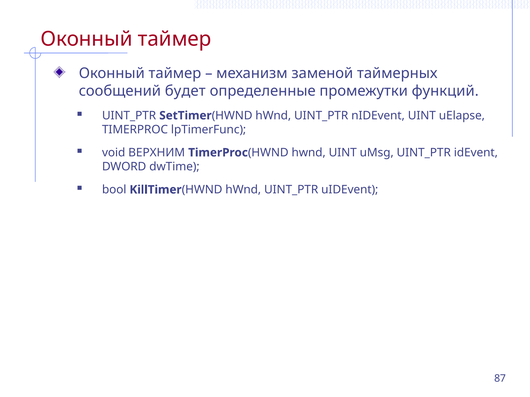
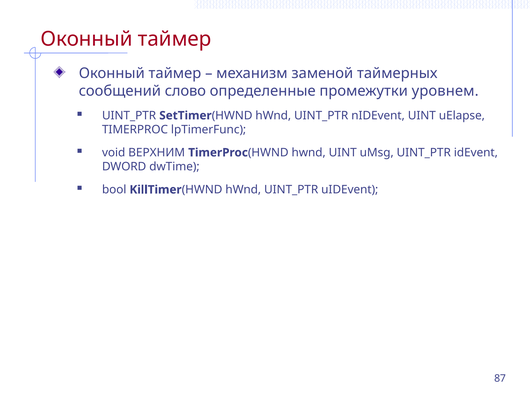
будет: будет -> слово (185, 91)
функций: функций -> уровнем (445, 91)
